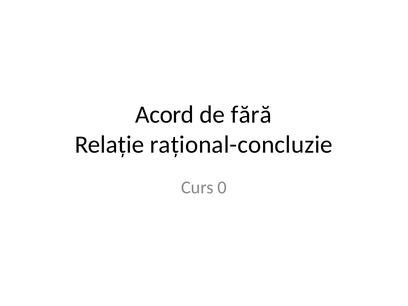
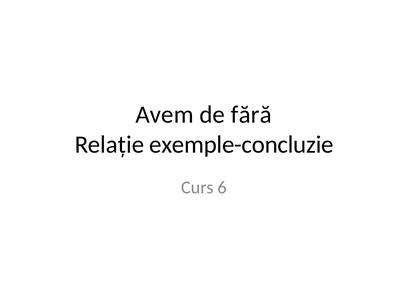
Acord: Acord -> Avem (164, 115)
rațional-concluzie: rațional-concluzie -> exemple-concluzie (241, 145)
0: 0 -> 6 (222, 188)
